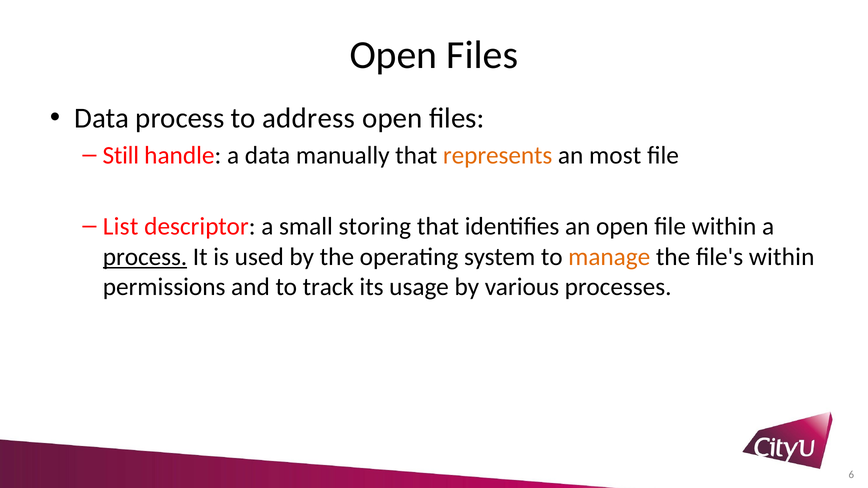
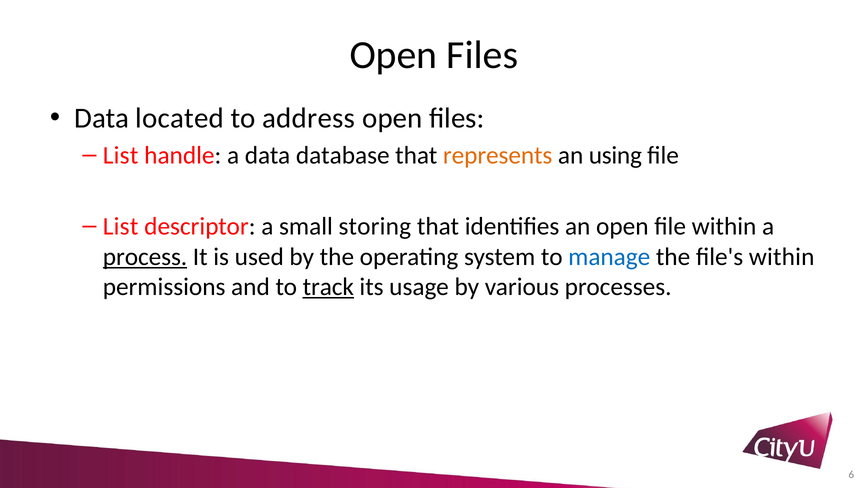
Data process: process -> located (180, 118)
Still: Still -> List (121, 155)
manually: manually -> database (343, 155)
most: most -> using (615, 155)
manage colour: orange -> blue (609, 257)
track underline: none -> present (328, 287)
